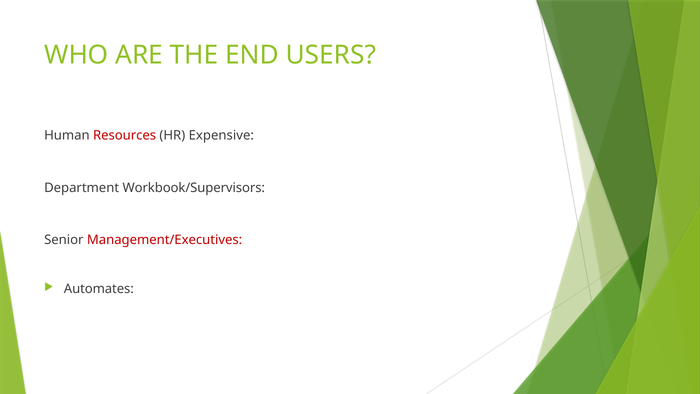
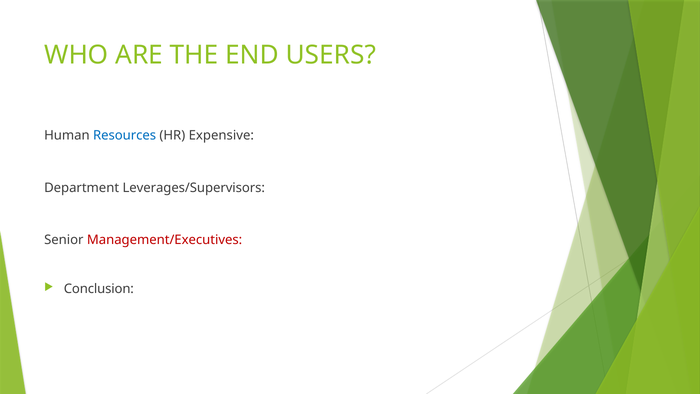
Resources colour: red -> blue (125, 135)
Workbook/Supervisors: Workbook/Supervisors -> Leverages/Supervisors (194, 188)
Automates: Automates -> Conclusion (99, 289)
